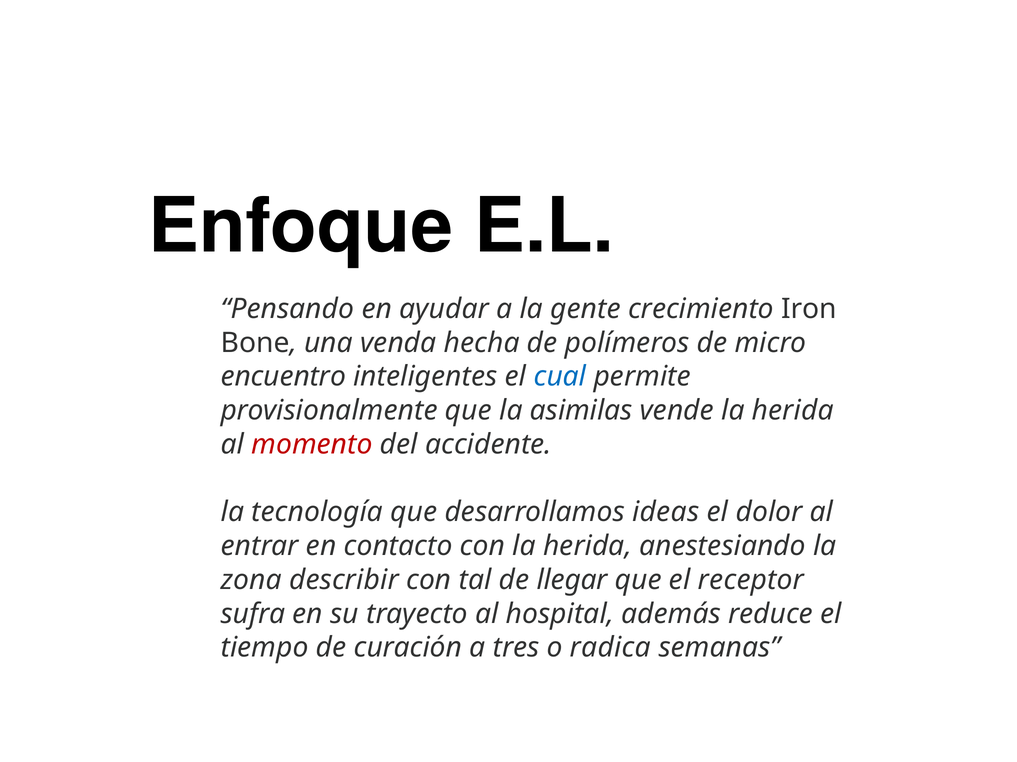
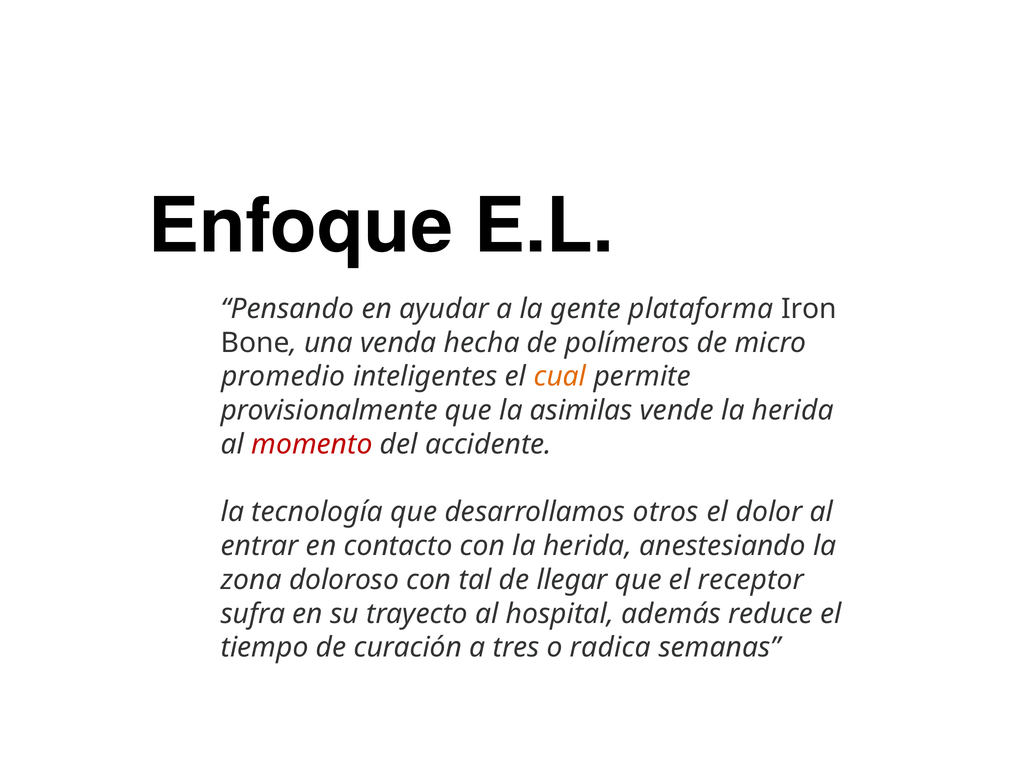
crecimiento: crecimiento -> plataforma (701, 309)
encuentro: encuentro -> promedio (283, 377)
cual colour: blue -> orange (560, 377)
ideas: ideas -> otros (666, 513)
describir: describir -> doloroso (344, 580)
